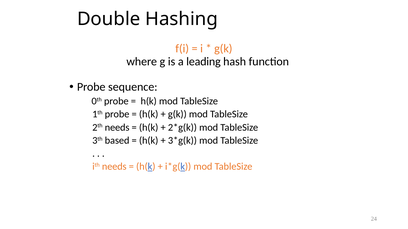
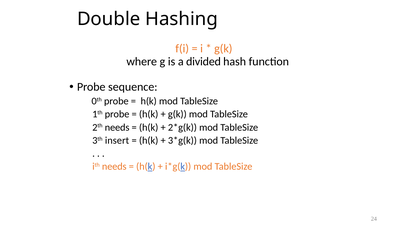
leading: leading -> divided (203, 62)
based: based -> insert (117, 141)
